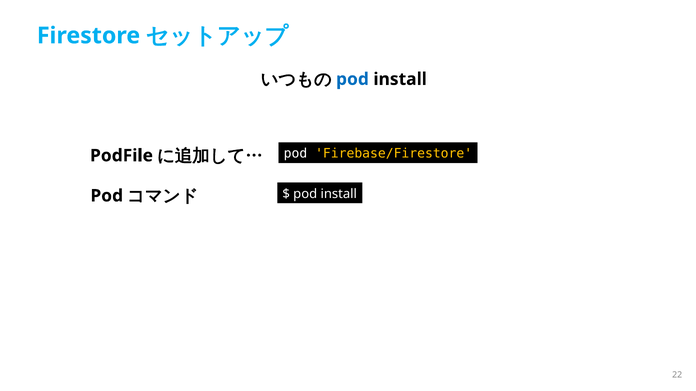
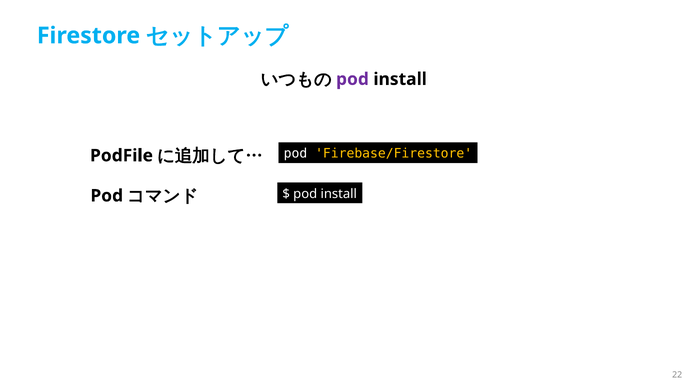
pod colour: blue -> purple (352, 79)
